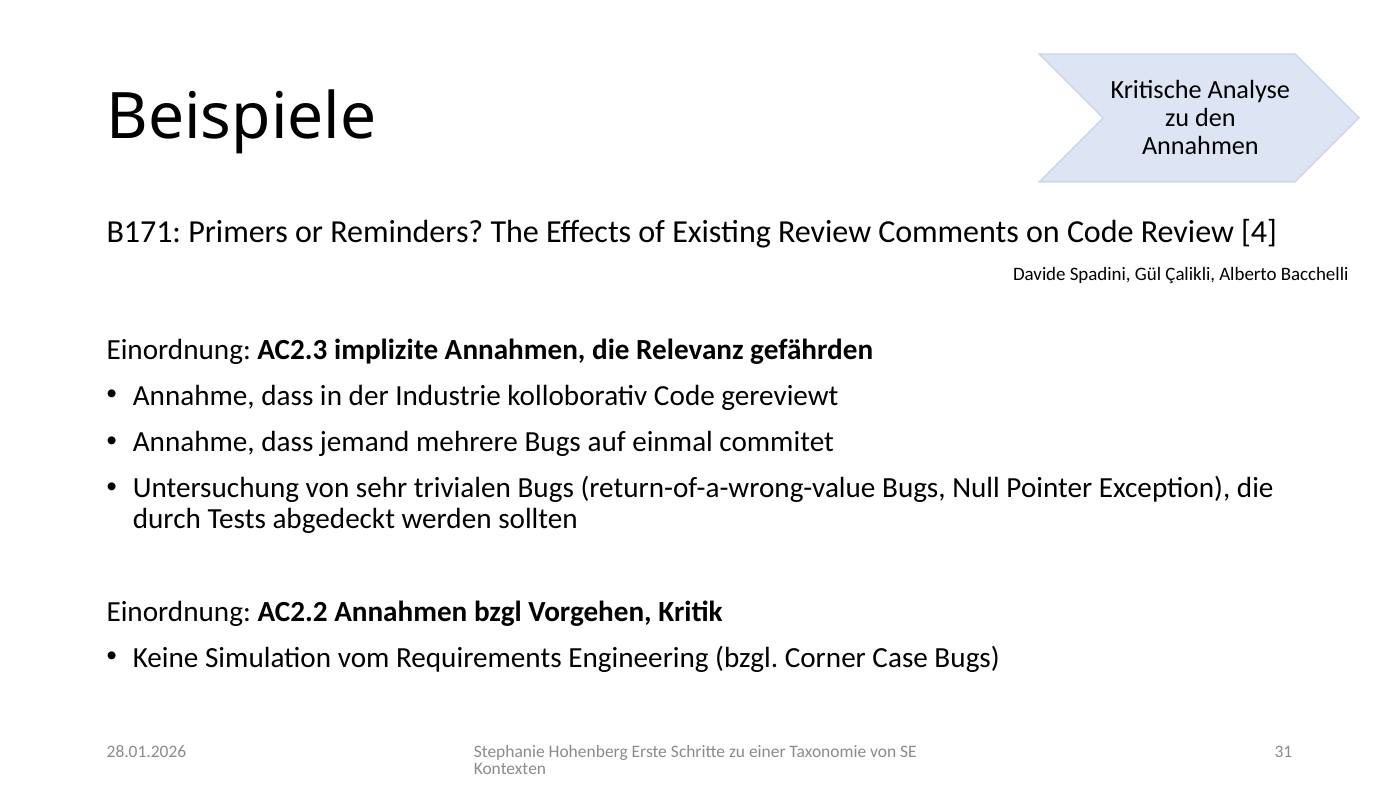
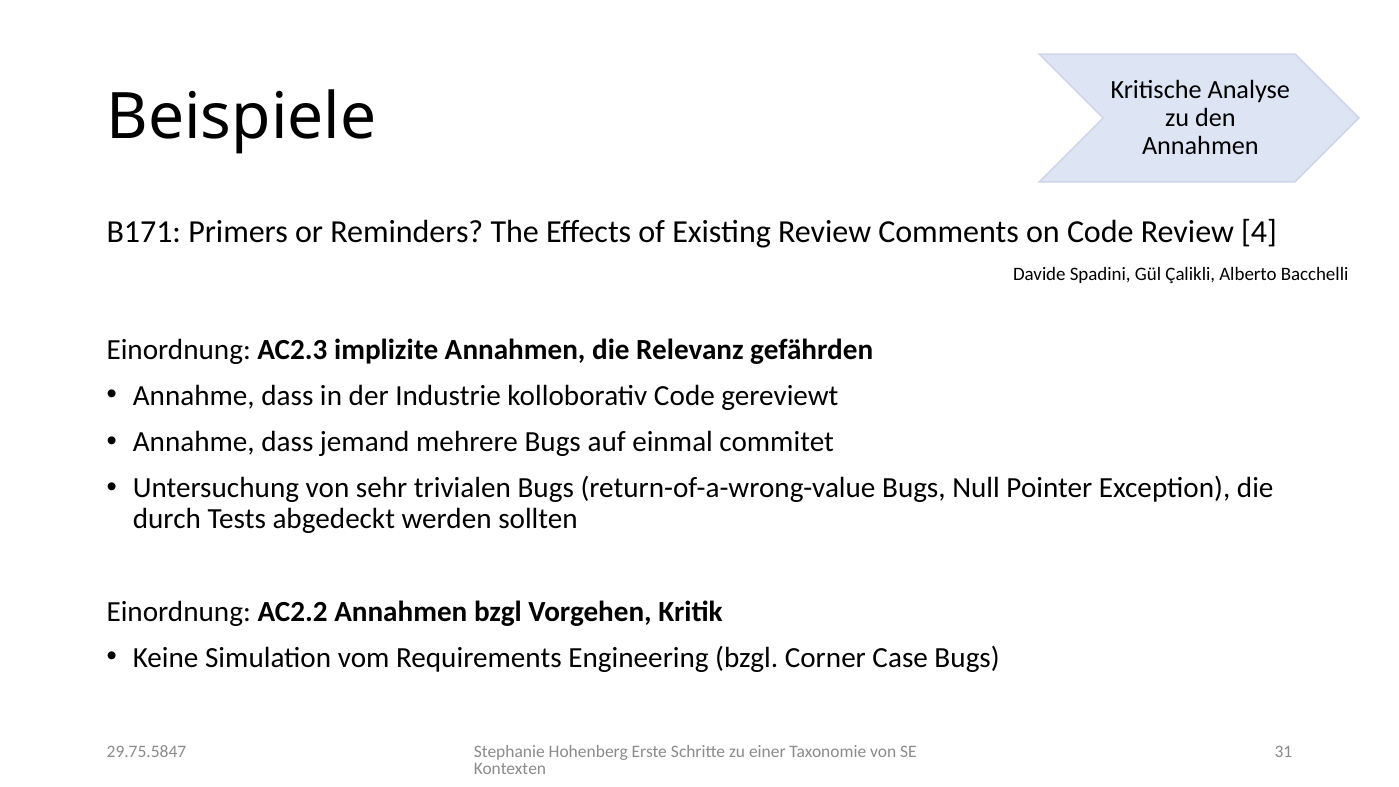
28.01.2026: 28.01.2026 -> 29.75.5847 (146, 752)
